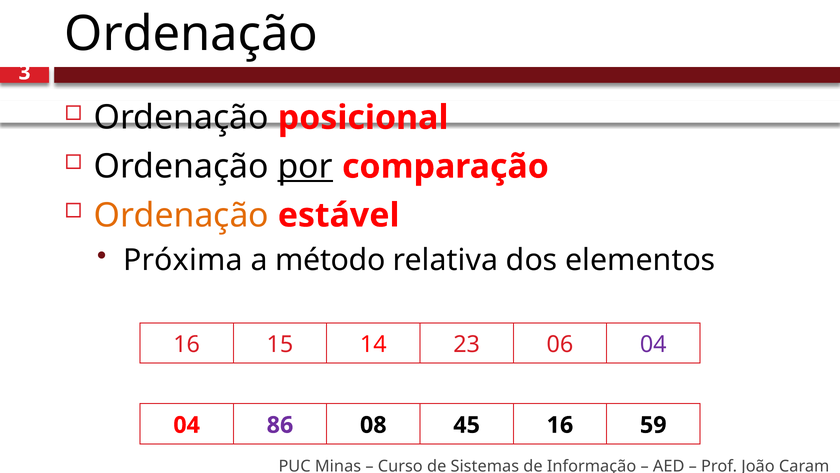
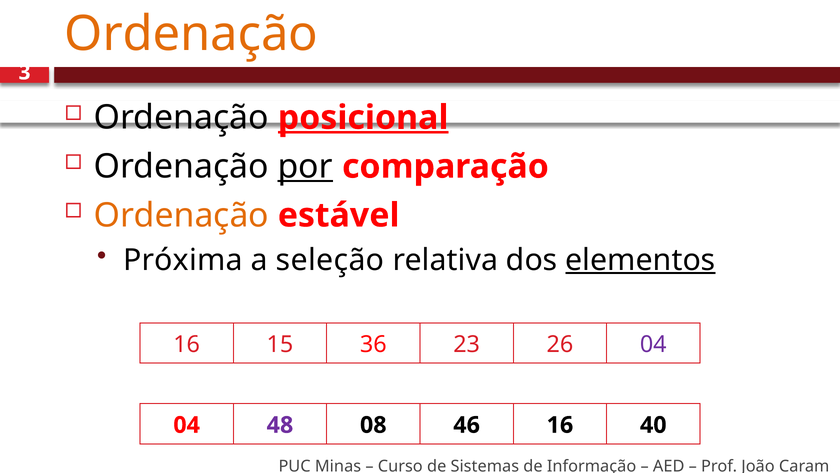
Ordenação colour: black -> orange (191, 34)
posicional underline: none -> present (363, 118)
método: método -> seleção (330, 260)
elementos underline: none -> present (640, 260)
14: 14 -> 36 (373, 344)
06: 06 -> 26 (560, 344)
86: 86 -> 48 (280, 425)
45: 45 -> 46 (467, 425)
59: 59 -> 40 (653, 425)
